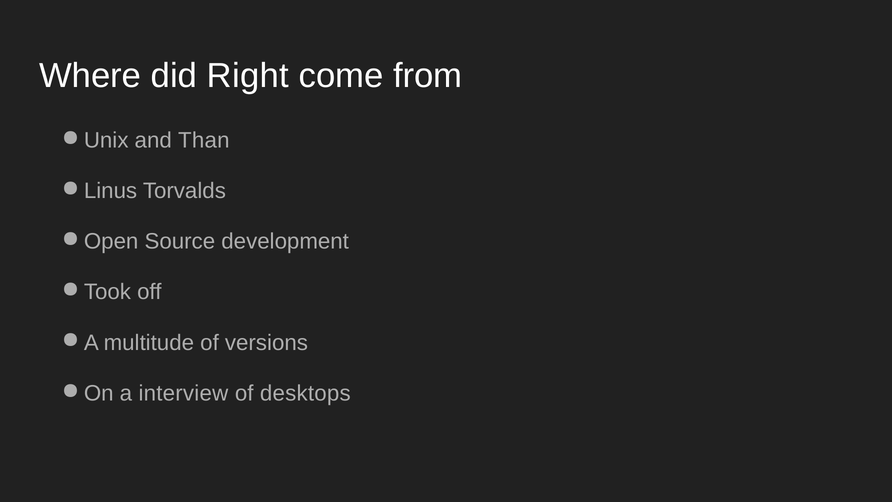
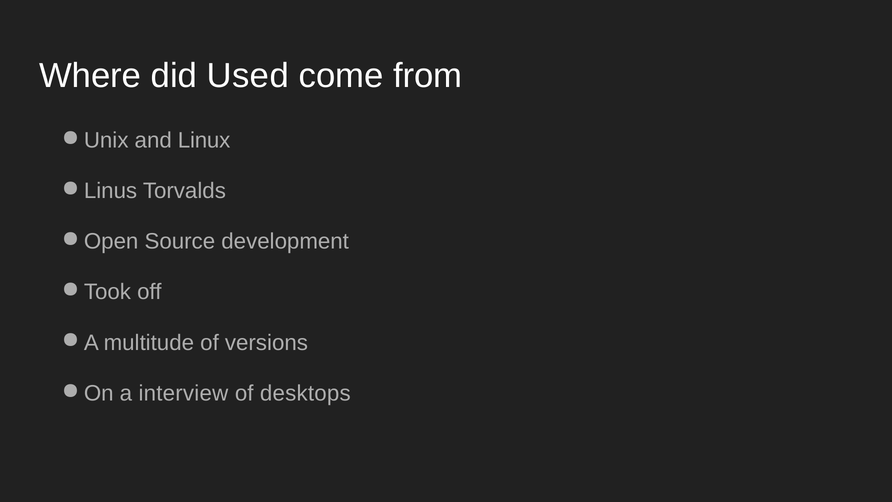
Right: Right -> Used (248, 76)
Than: Than -> Linux (204, 140)
